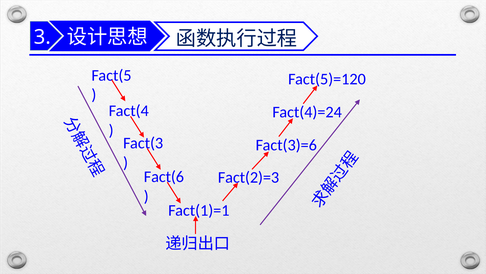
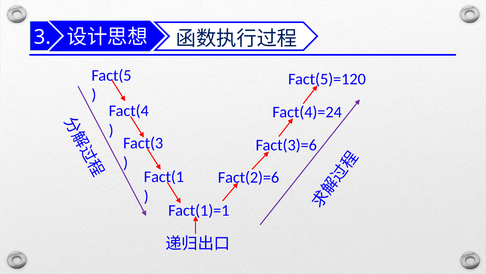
Fact(6: Fact(6 -> Fact(1 (164, 177)
Fact(2)=3: Fact(2)=3 -> Fact(2)=6 (248, 177)
